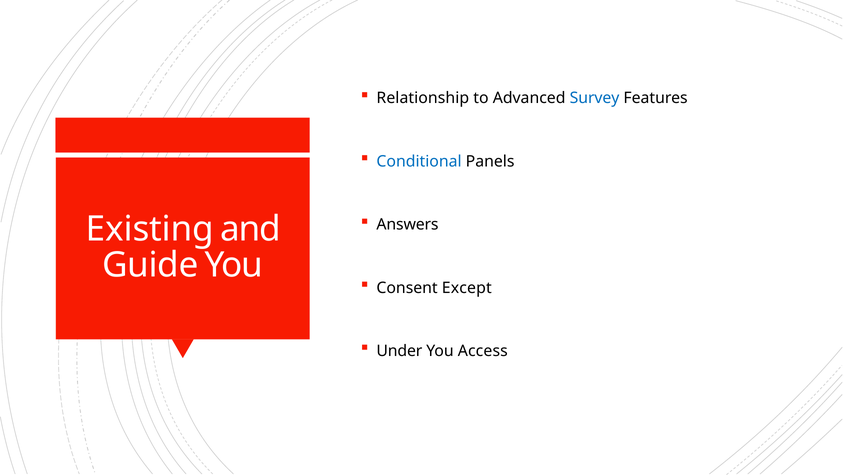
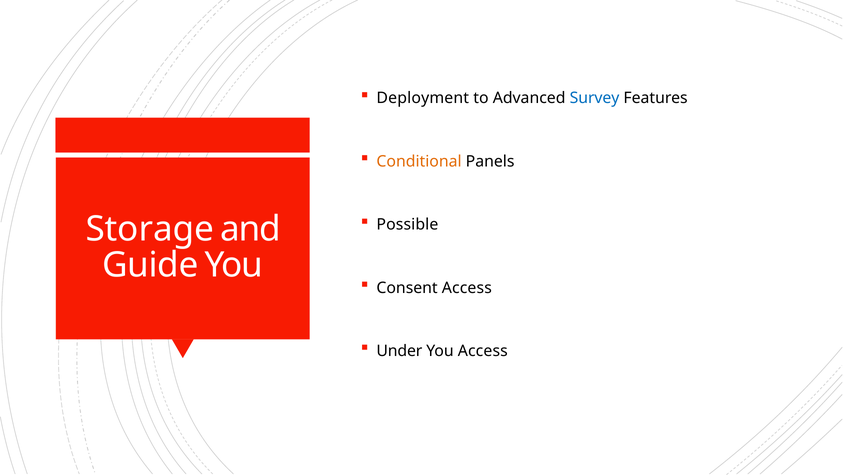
Relationship: Relationship -> Deployment (423, 98)
Conditional colour: blue -> orange (419, 161)
Answers: Answers -> Possible (407, 224)
Existing: Existing -> Storage (150, 229)
Consent Except: Except -> Access (467, 288)
